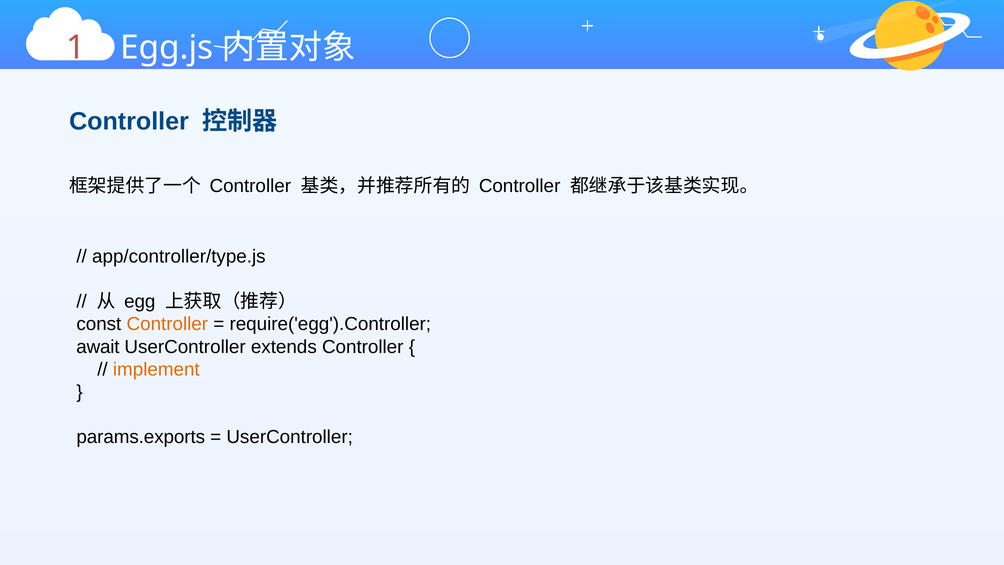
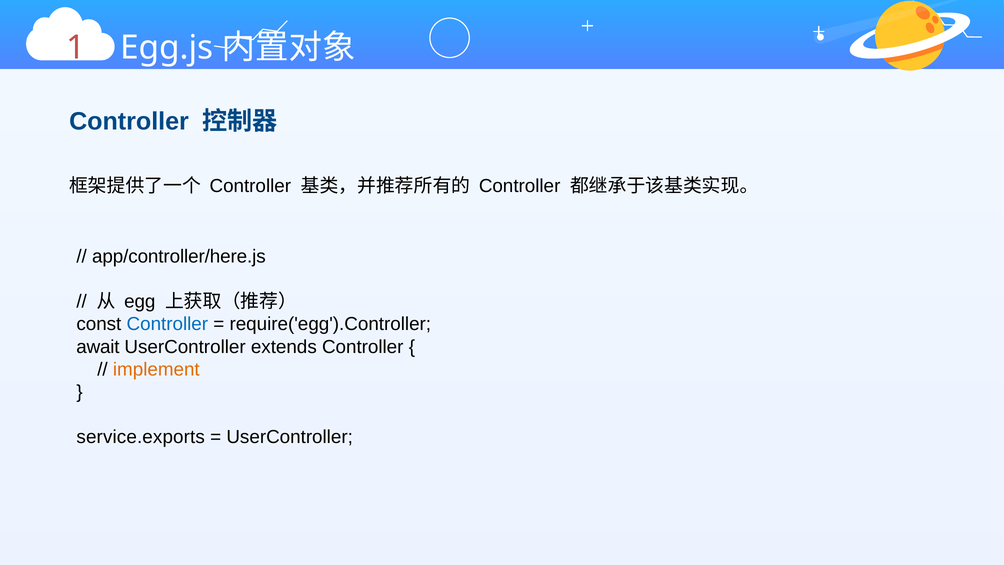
app/controller/type.js: app/controller/type.js -> app/controller/here.js (179, 256)
Controller colour: orange -> blue (167, 324)
params.exports: params.exports -> service.exports (141, 437)
